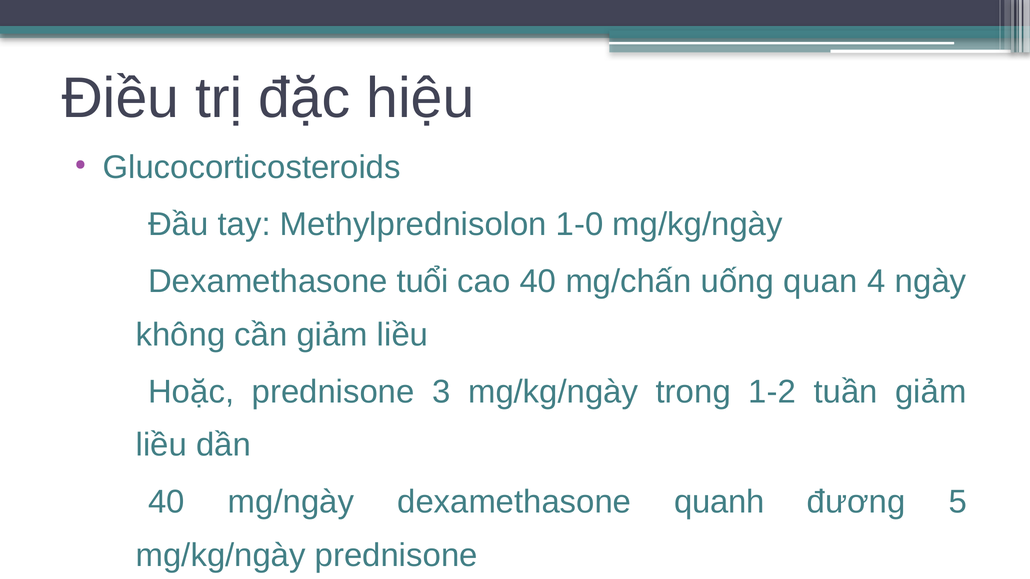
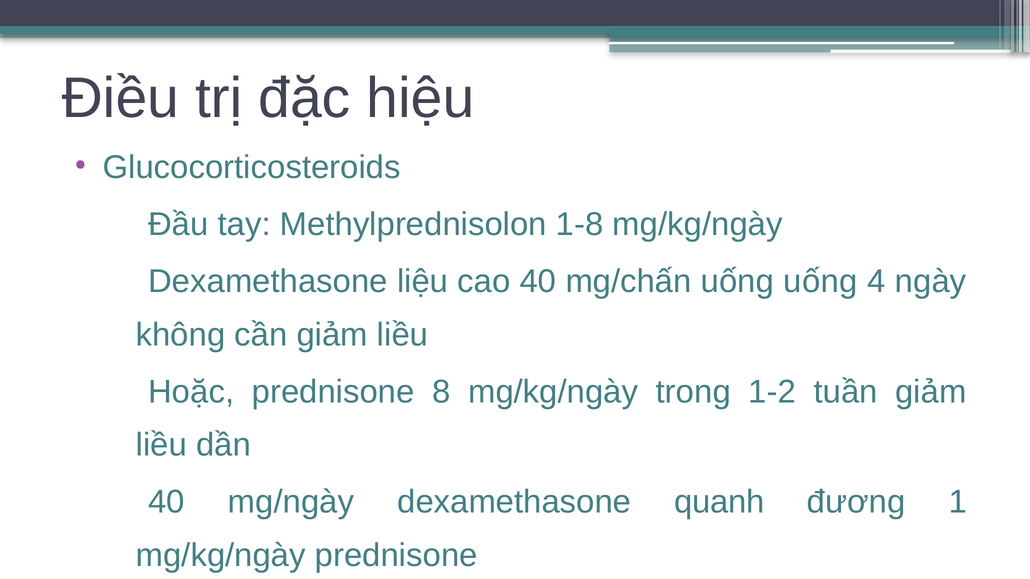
1-0: 1-0 -> 1-8 (580, 225)
tuổi: tuổi -> liệu (423, 282)
uống quan: quan -> uống (821, 282)
3: 3 -> 8 (441, 392)
5: 5 -> 1 (958, 502)
